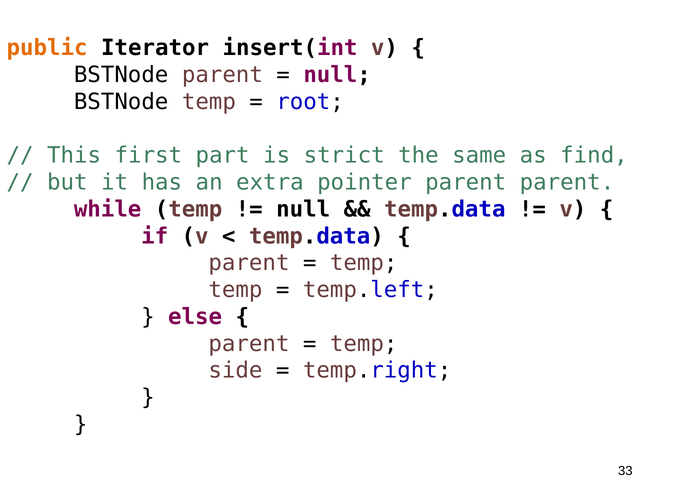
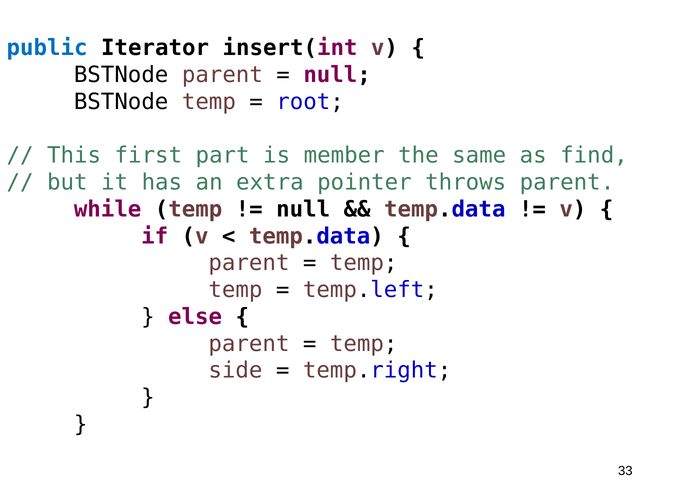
public colour: orange -> blue (47, 48)
strict: strict -> member (344, 156)
pointer parent: parent -> throws (466, 183)
